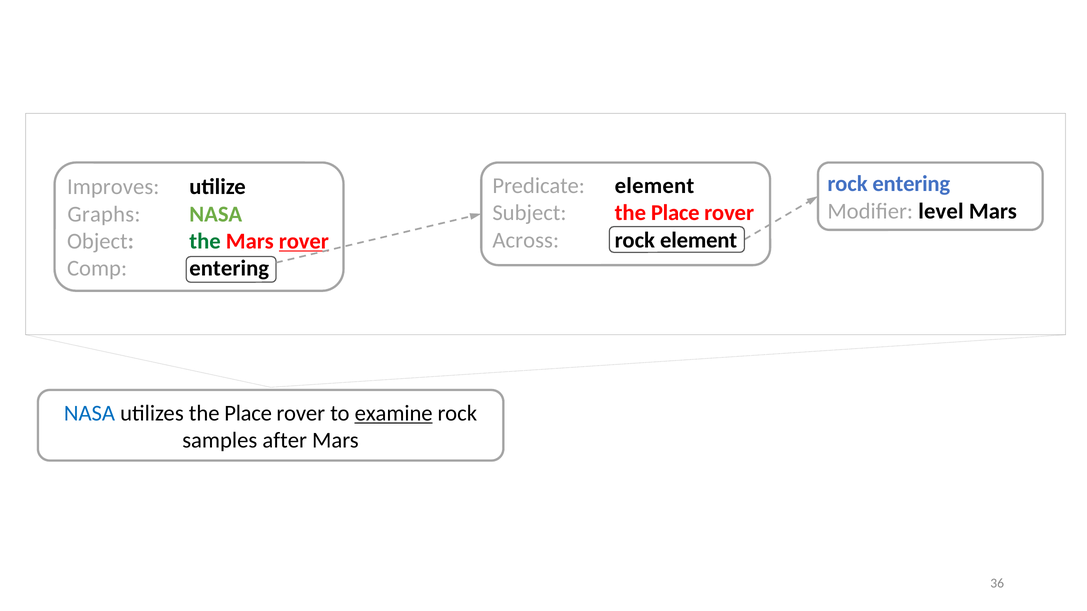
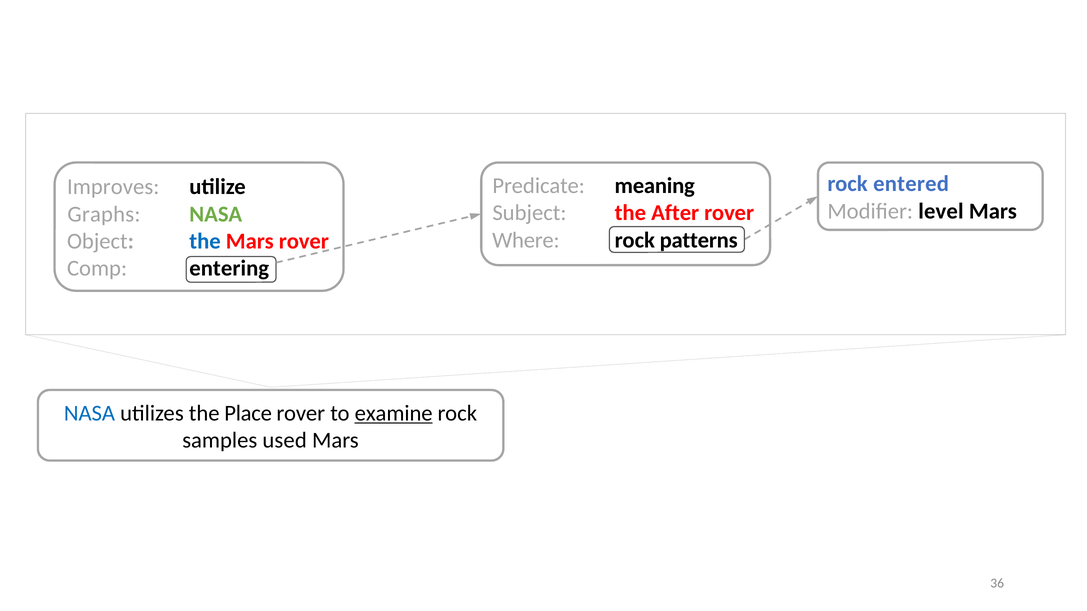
rock entering: entering -> entered (911, 184)
Predicate element: element -> meaning (655, 186)
Subject the Place: Place -> After (675, 213)
Across: Across -> Where (526, 240)
rock element: element -> patterns (699, 240)
the colour: green -> blue (205, 241)
rover underline: present -> none (304, 241)
after: after -> used (285, 441)
